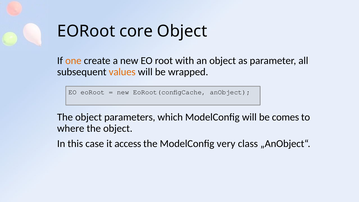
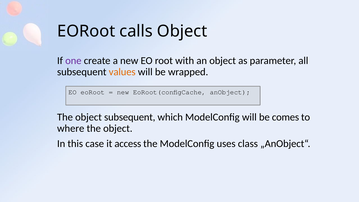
core: core -> calls (136, 31)
one colour: orange -> purple (73, 61)
object parameters: parameters -> subsequent (130, 117)
very: very -> uses (226, 144)
